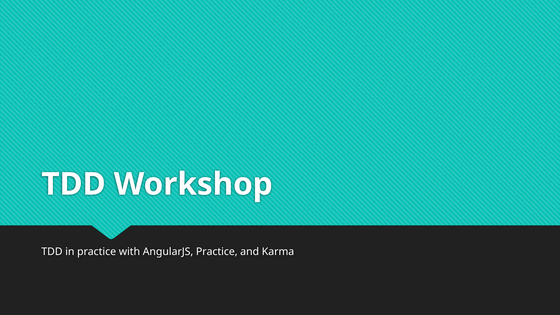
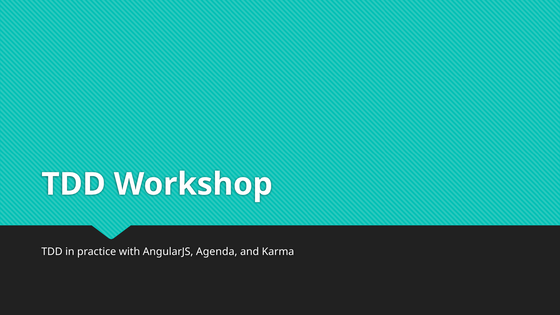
AngularJS Practice: Practice -> Agenda (217, 252)
